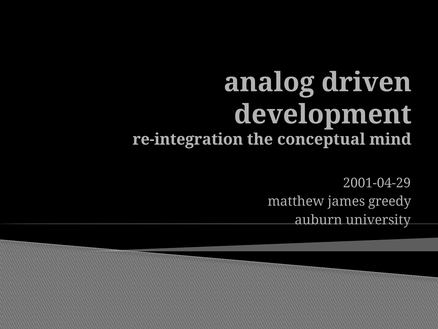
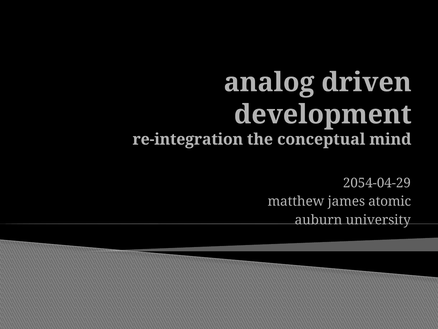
2001-04-29: 2001-04-29 -> 2054-04-29 (377, 183)
greedy: greedy -> atomic (390, 201)
